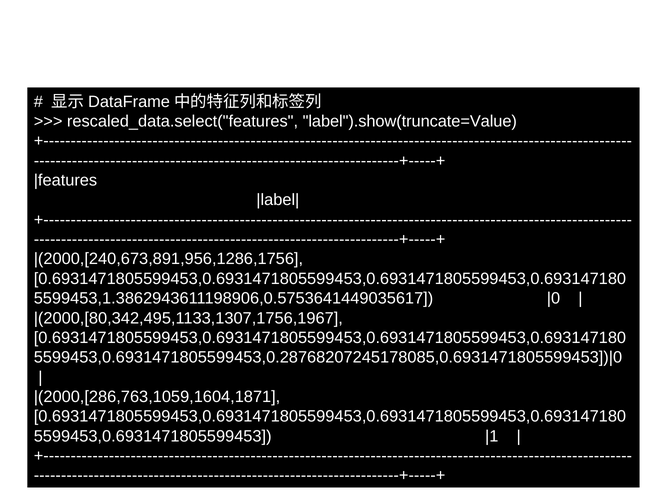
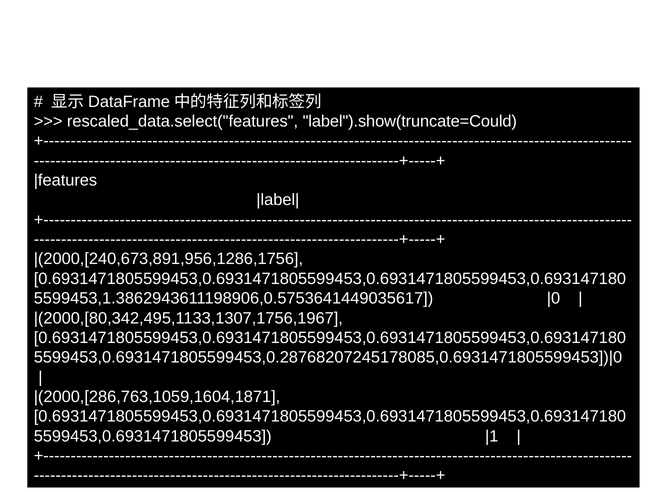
label").show(truncate=Value: label").show(truncate=Value -> label").show(truncate=Could (410, 121)
